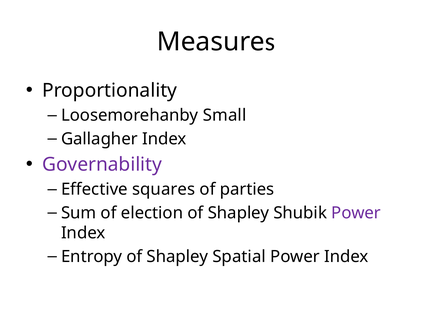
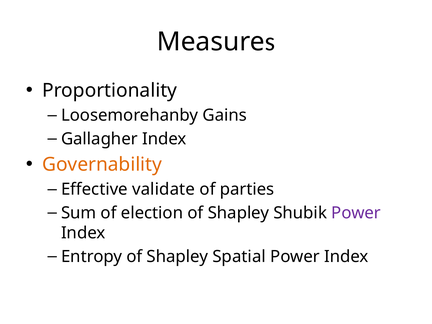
Small: Small -> Gains (225, 115)
Governability colour: purple -> orange (102, 165)
squares: squares -> validate (164, 189)
